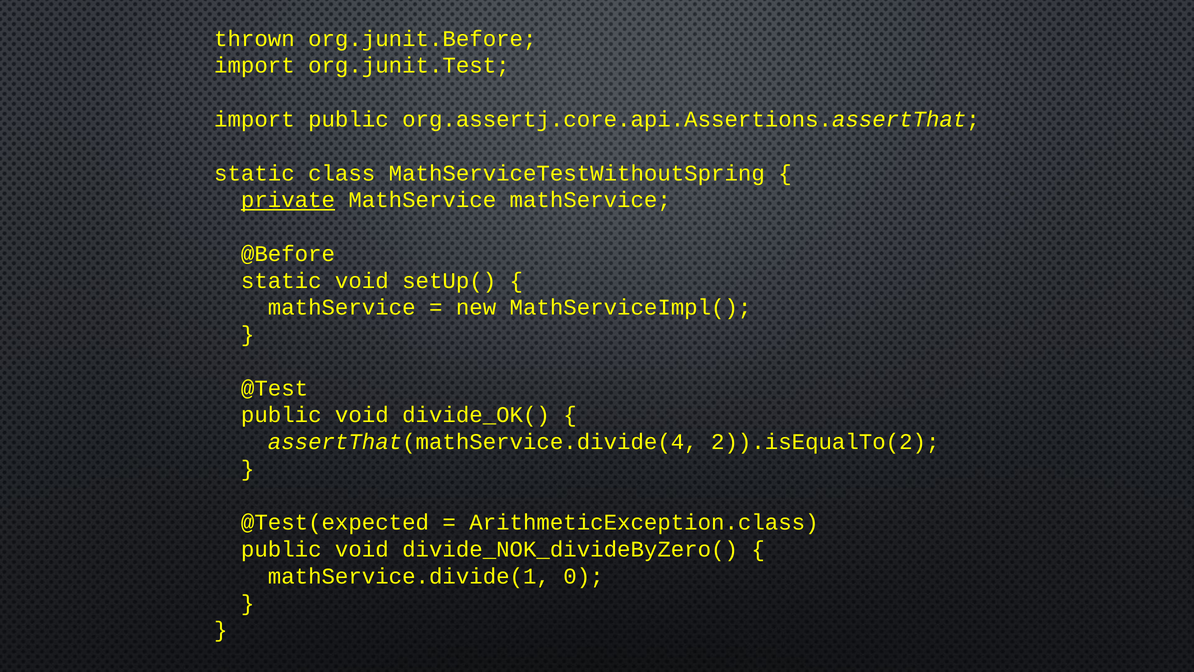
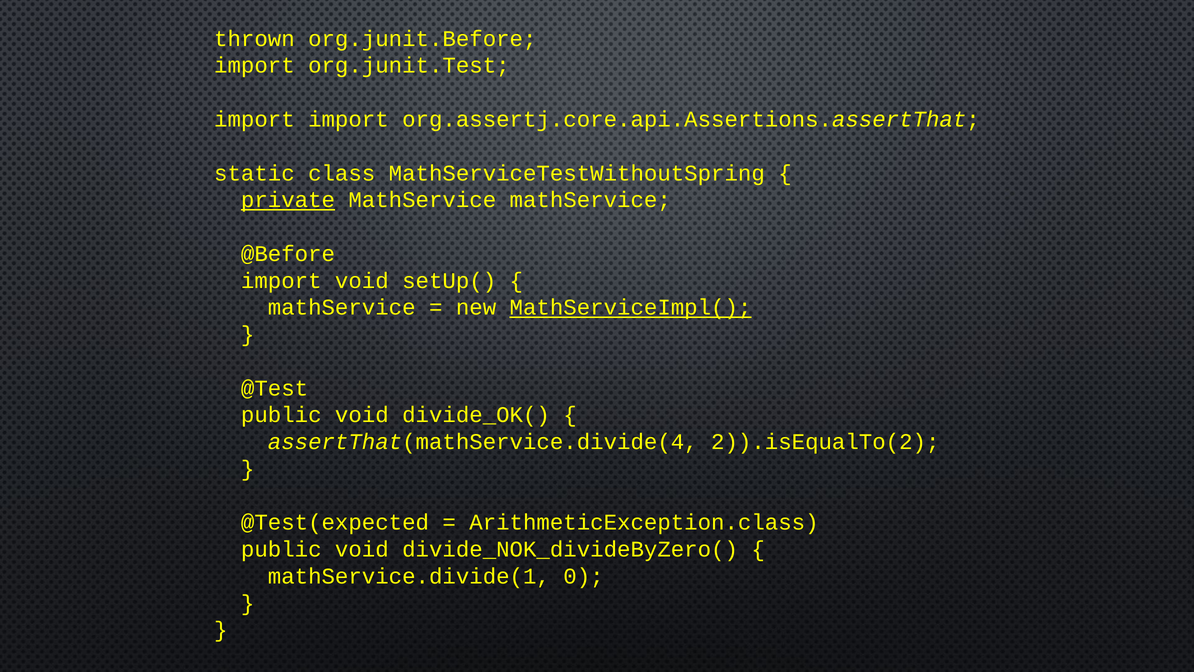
import public: public -> import (348, 119)
static: static -> import (281, 280)
MathServiceImpl( underline: none -> present (631, 307)
